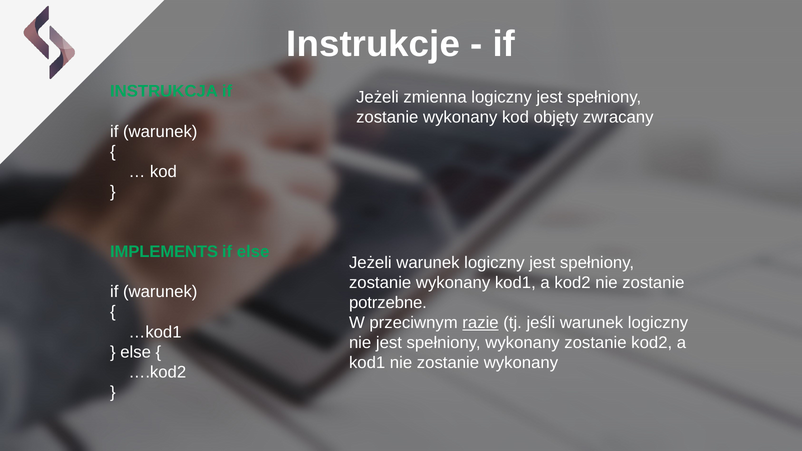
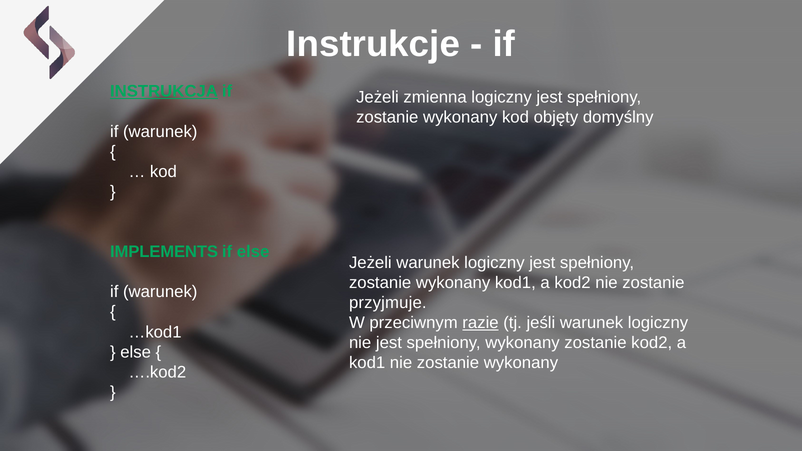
INSTRUKCJA underline: none -> present (164, 91)
zwracany: zwracany -> domyślny (618, 117)
potrzebne: potrzebne -> przyjmuje (388, 303)
